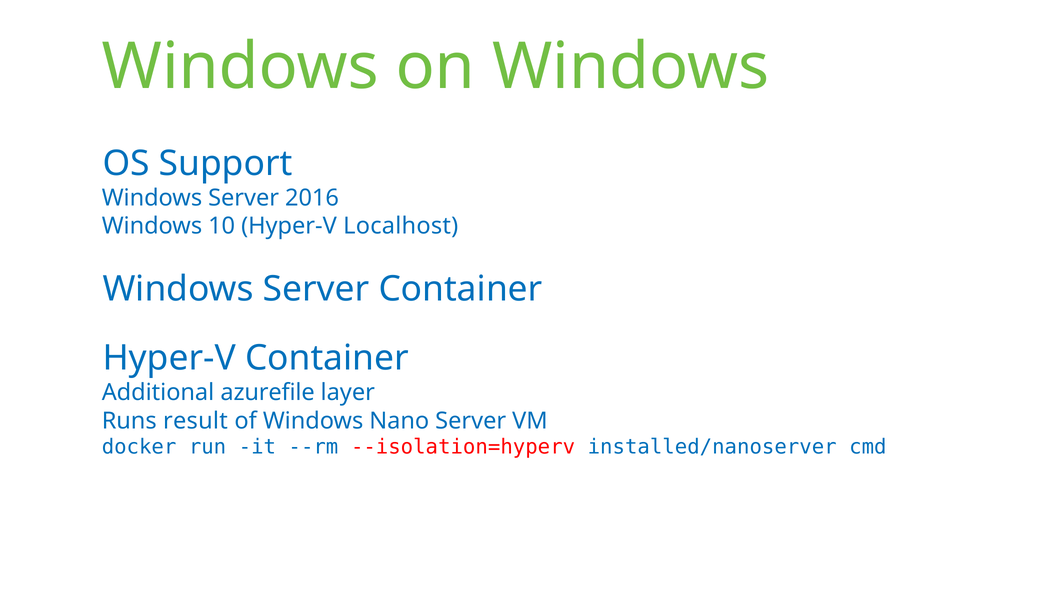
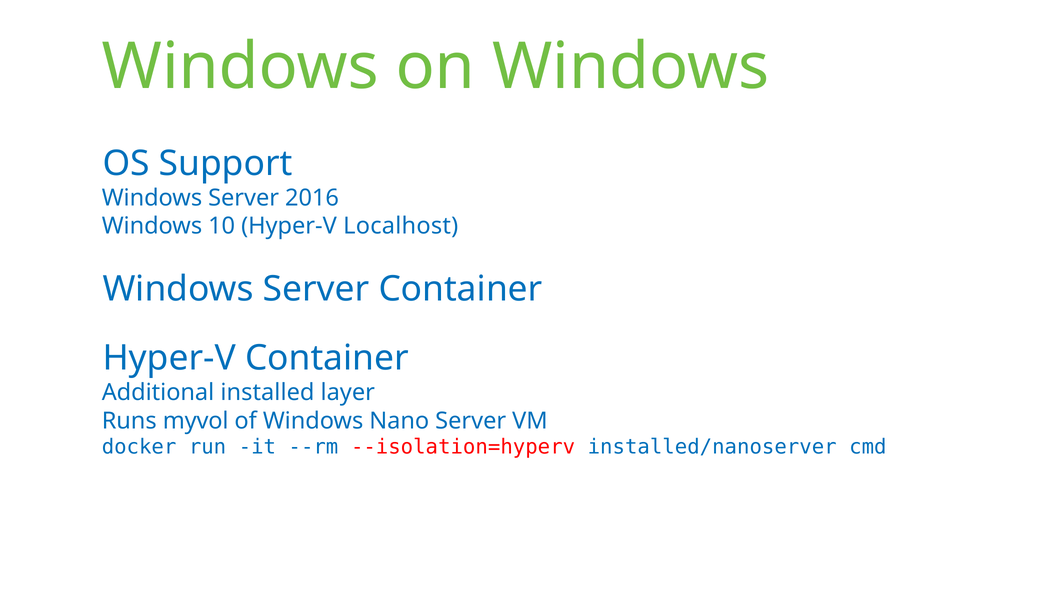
azurefile: azurefile -> installed (267, 393)
result: result -> myvol (196, 421)
